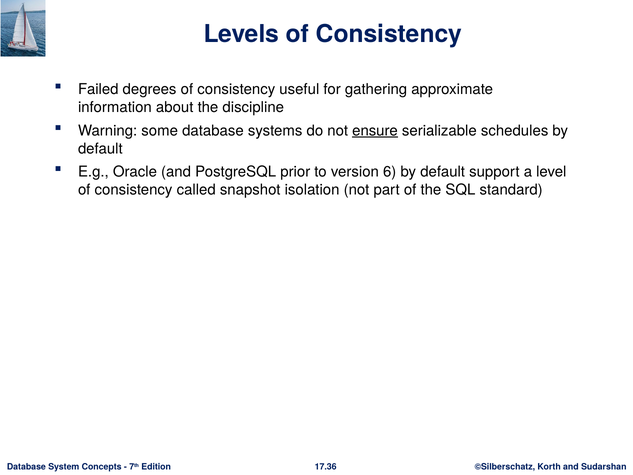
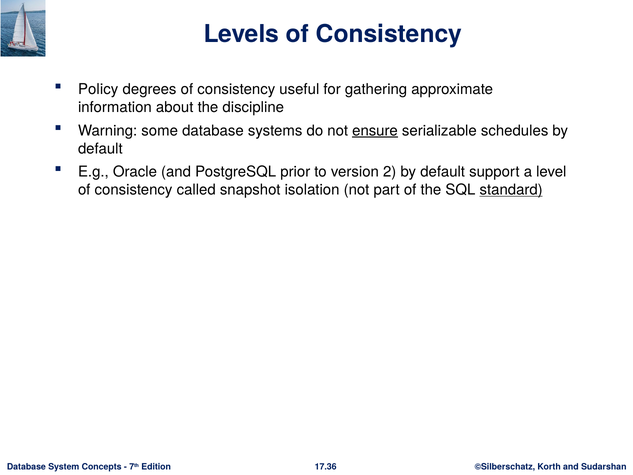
Failed: Failed -> Policy (98, 89)
6: 6 -> 2 (390, 172)
standard underline: none -> present (511, 190)
